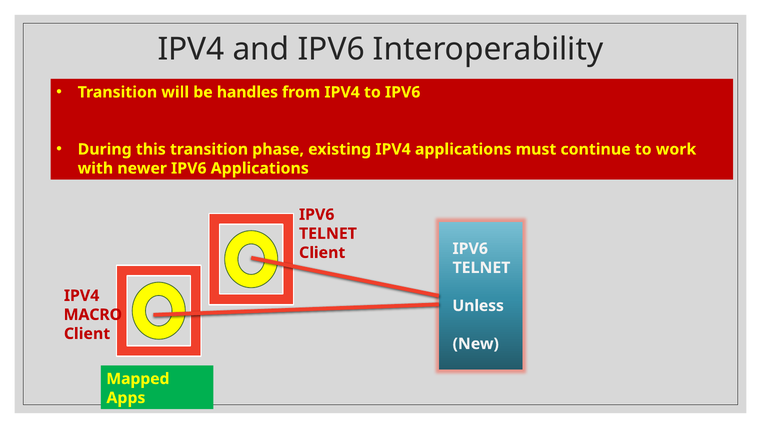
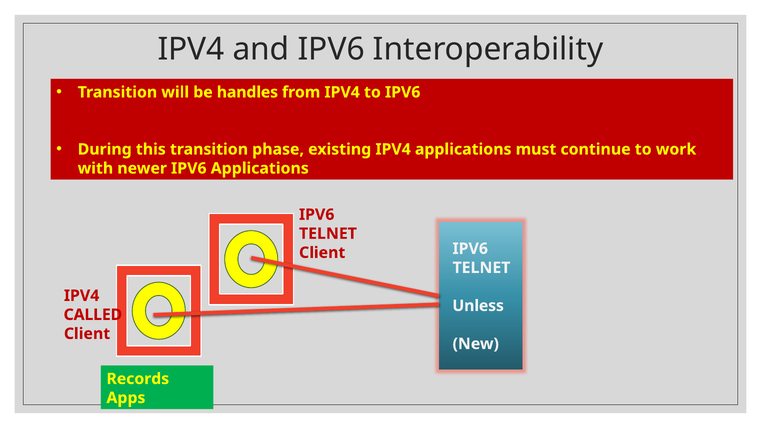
MACRO: MACRO -> CALLED (93, 315)
Mapped: Mapped -> Records (138, 379)
